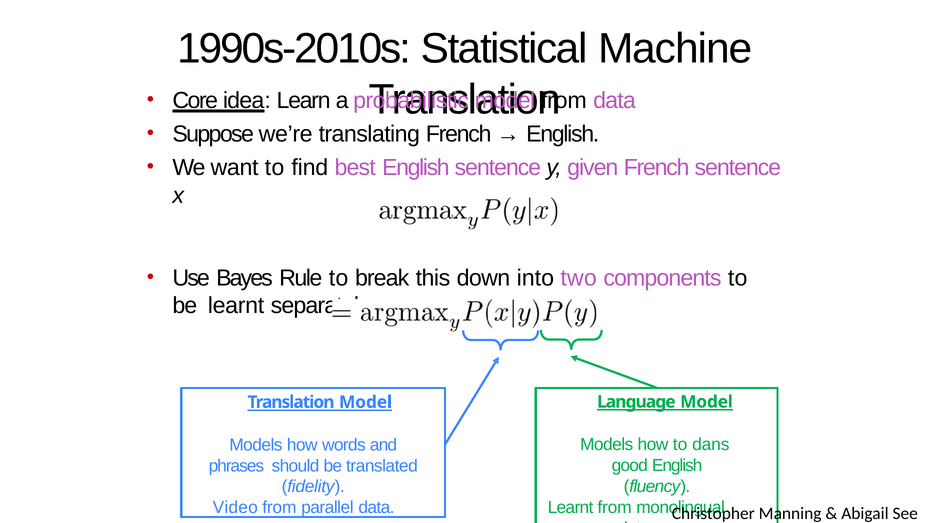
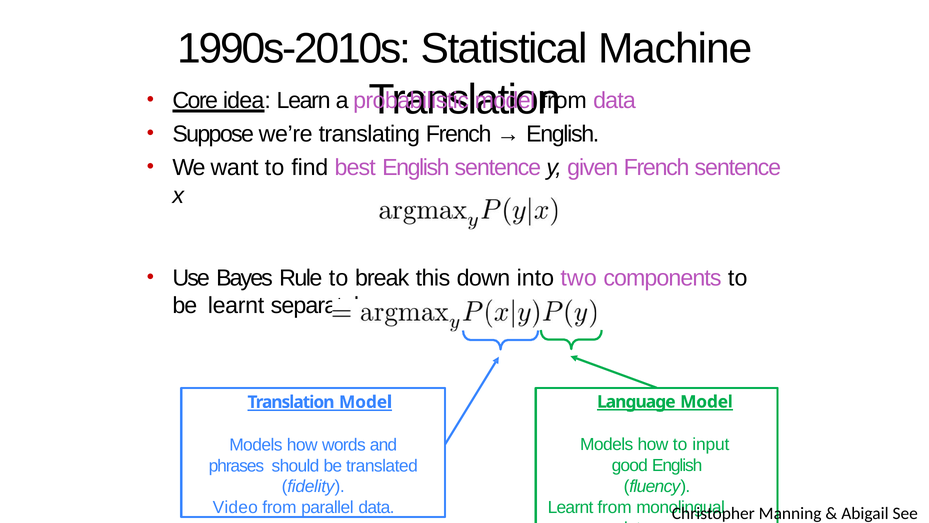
dans: dans -> input (711, 444)
